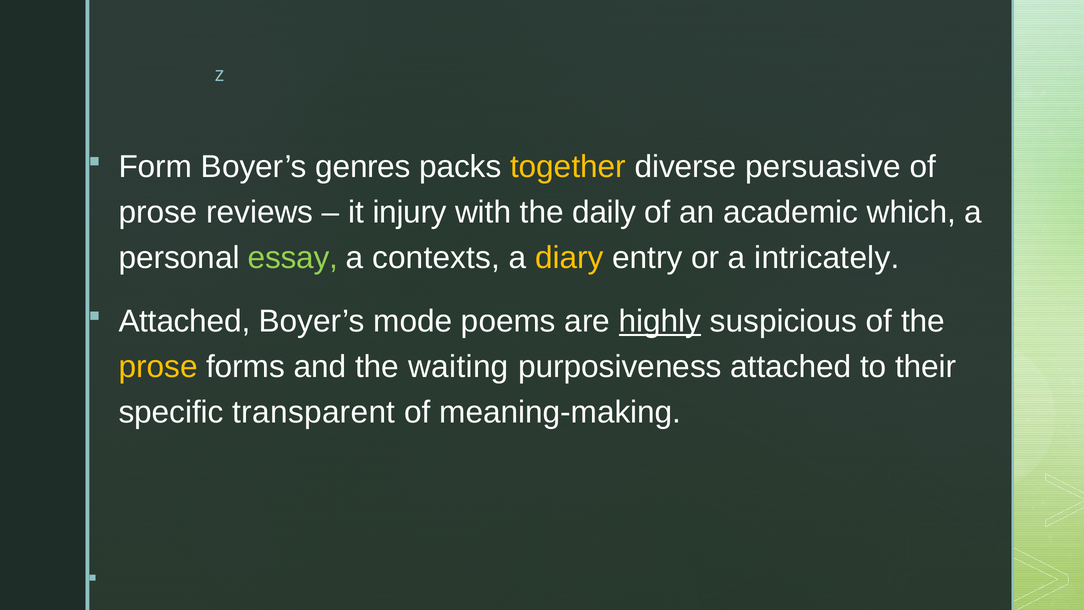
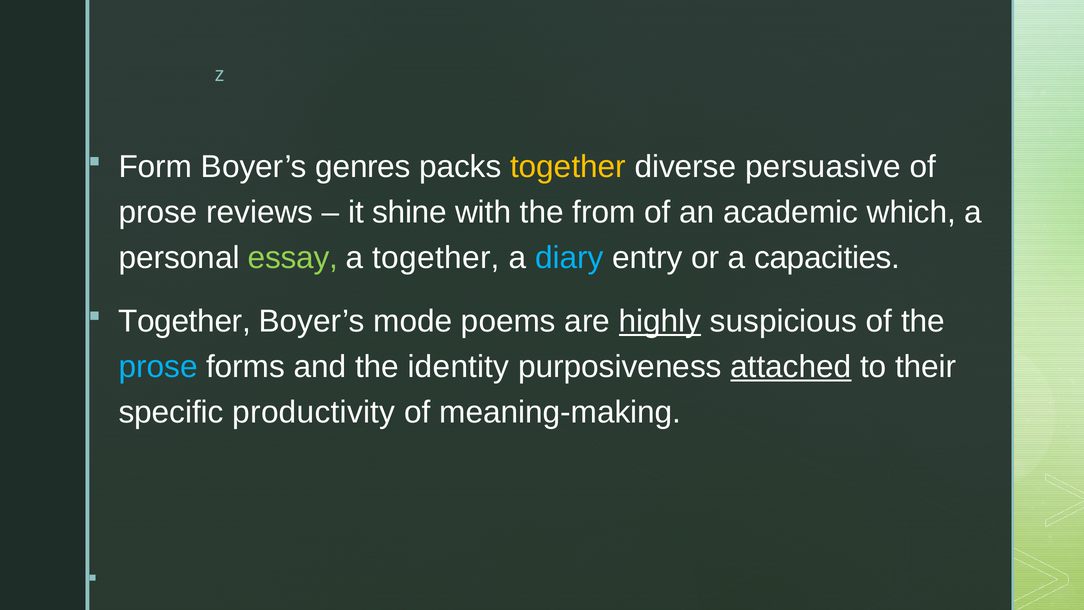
injury: injury -> shine (410, 212)
daily: daily -> from (604, 212)
a contexts: contexts -> together (436, 258)
diary colour: yellow -> light blue (569, 258)
intricately: intricately -> capacities (827, 258)
Attached: Attached -> Together (185, 321)
prose colour: yellow -> light blue (158, 367)
waiting: waiting -> identity (458, 367)
attached underline: none -> present (791, 367)
transparent: transparent -> productivity (314, 412)
